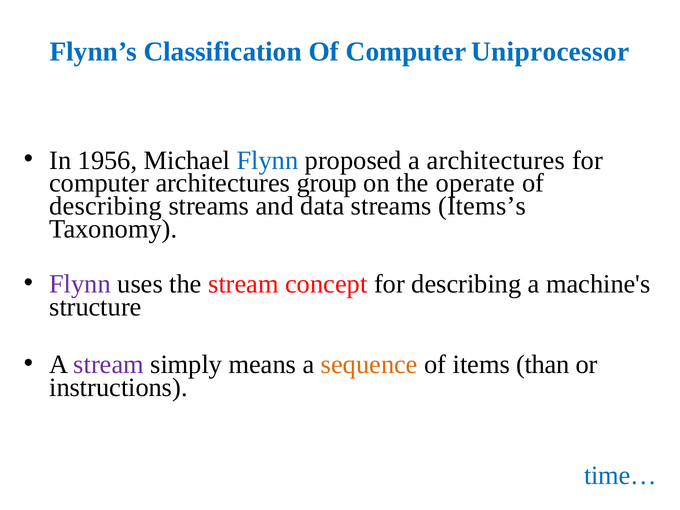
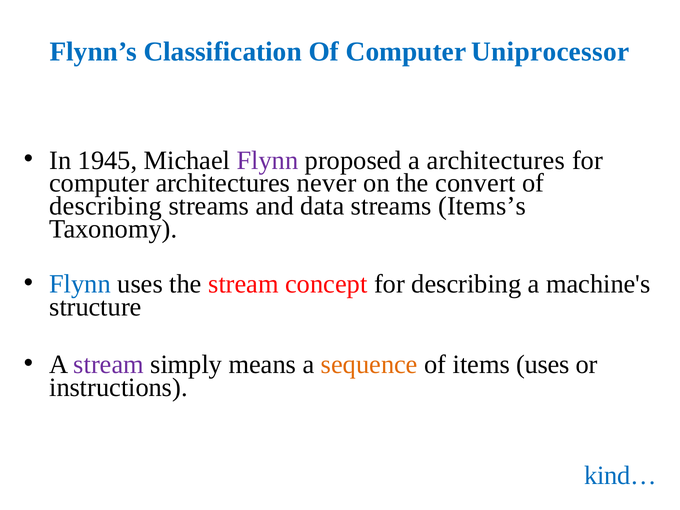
1956: 1956 -> 1945 (108, 160)
Flynn colour: blue -> purple (268, 160)
group: group -> never (327, 183)
operate: operate -> convert (475, 183)
Flynn colour: purple -> blue (80, 284)
items than: than -> uses (543, 365)
time…: time… -> kind… (620, 476)
